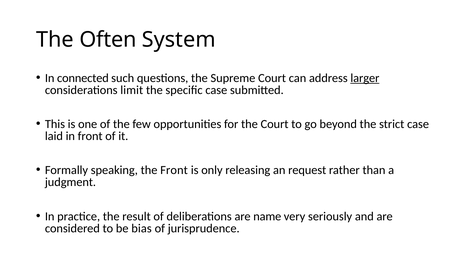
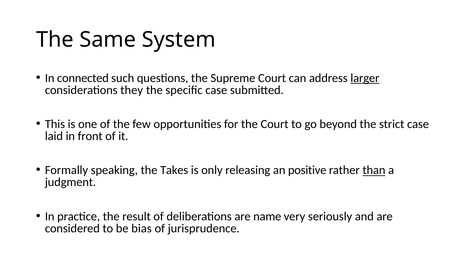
Often: Often -> Same (108, 40)
limit: limit -> they (132, 90)
the Front: Front -> Takes (174, 170)
request: request -> positive (307, 170)
than underline: none -> present (374, 170)
